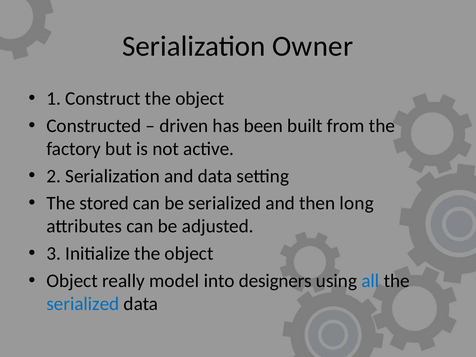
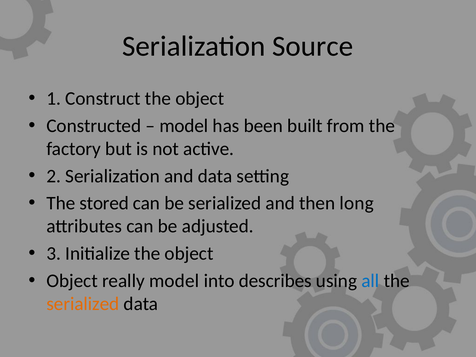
Owner: Owner -> Source (313, 46)
driven: driven -> model (184, 126)
designers: designers -> describes (275, 281)
serialized colour: blue -> orange (83, 304)
